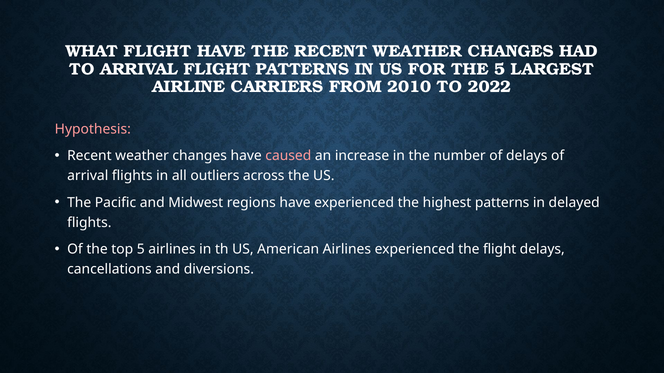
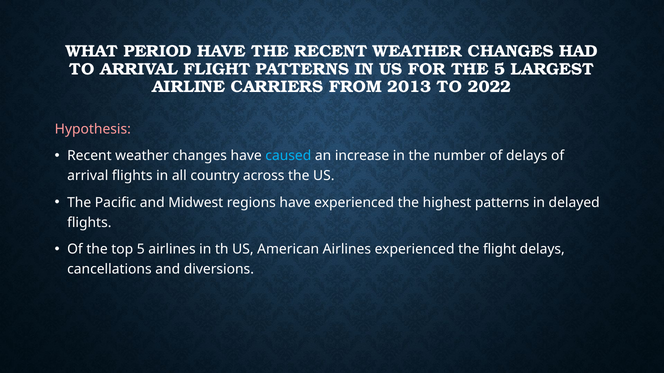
WHAT FLIGHT: FLIGHT -> PERIOD (158, 51)
2010: 2010 -> 2013 (409, 87)
caused colour: pink -> light blue (288, 156)
outliers: outliers -> country (215, 176)
